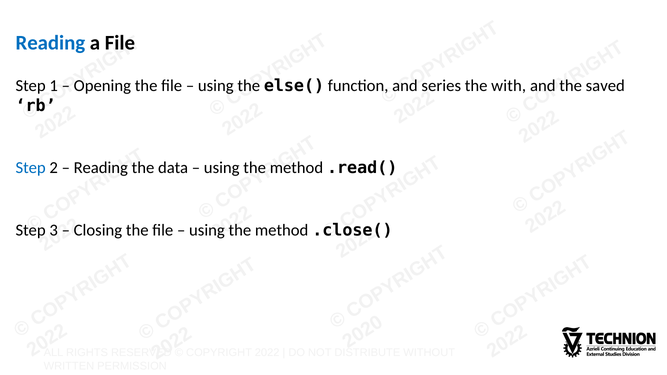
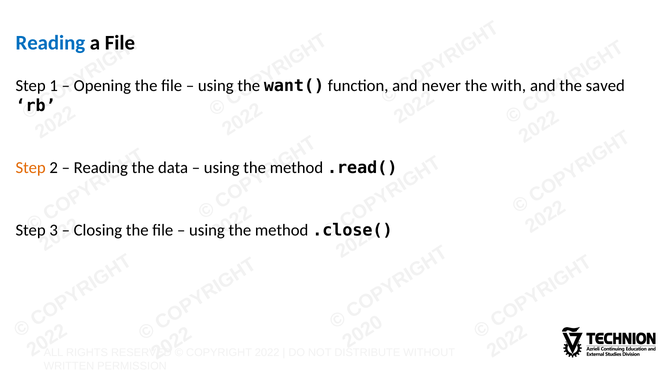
else(: else( -> want( (294, 86)
series: series -> never (441, 86)
Step colour: blue -> orange (31, 168)
